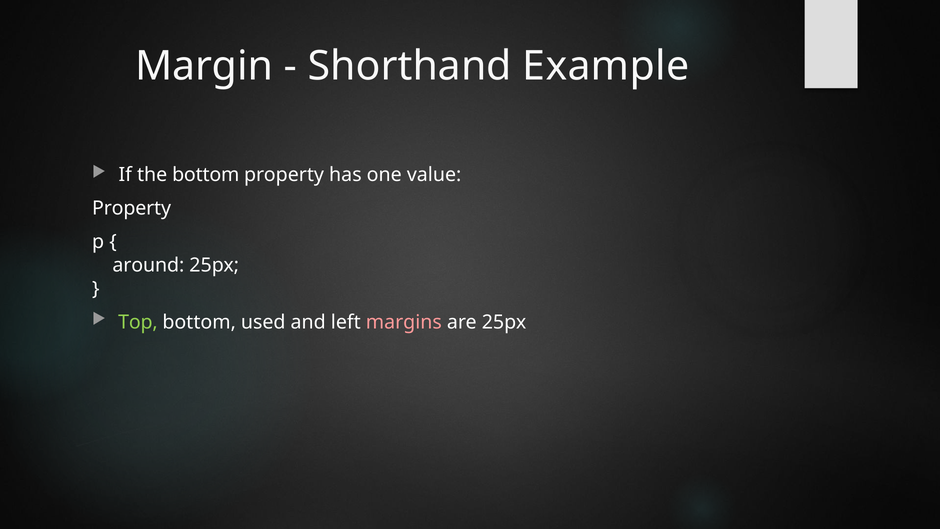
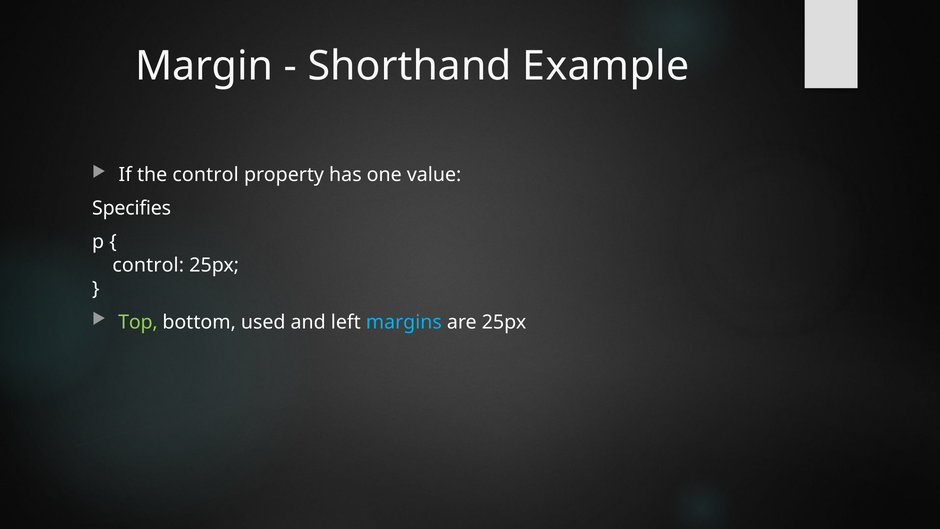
the bottom: bottom -> control (206, 175)
Property: Property -> Specifies (132, 208)
around: around -> control (148, 265)
margins colour: pink -> light blue (404, 322)
